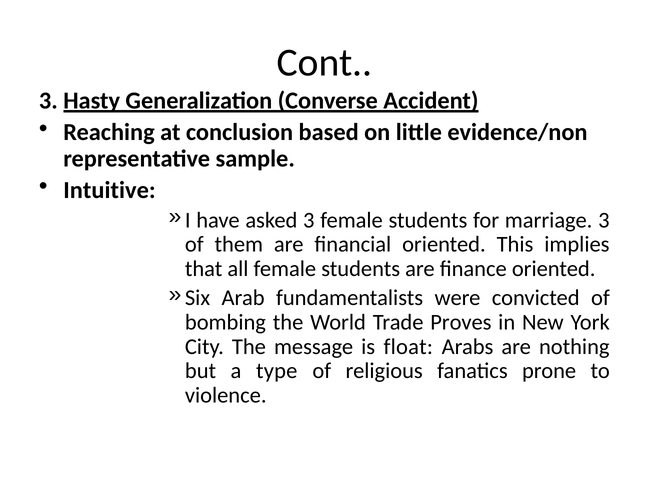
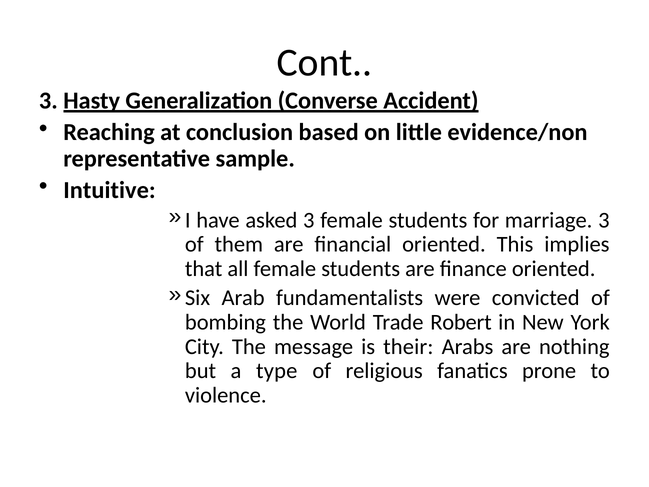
Proves: Proves -> Robert (461, 322)
float: float -> their (408, 346)
